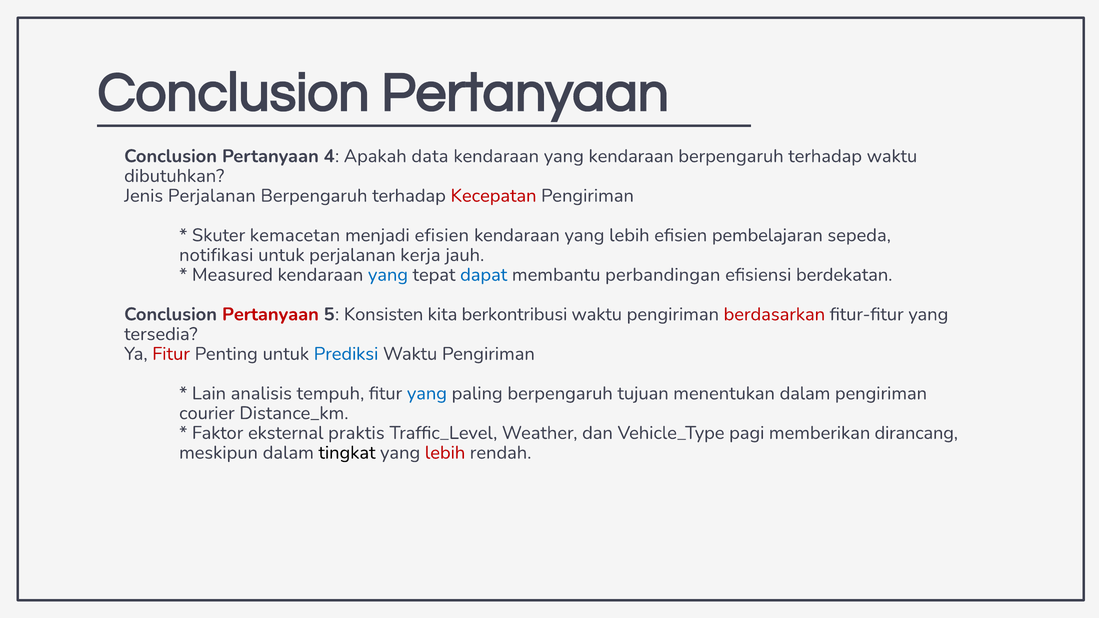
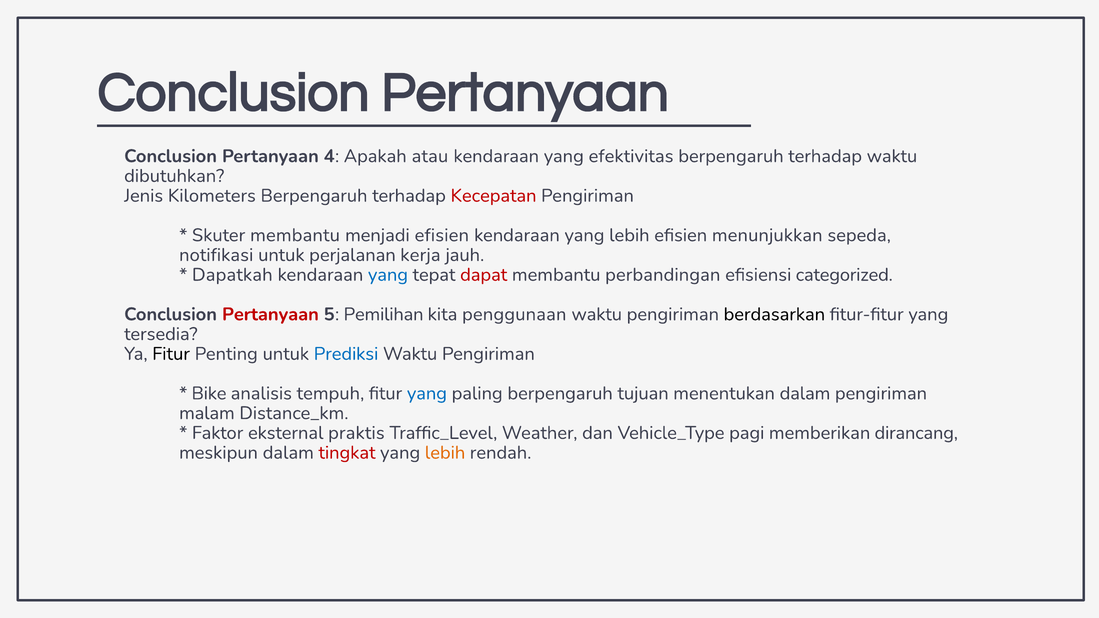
data: data -> atau (430, 156)
yang kendaraan: kendaraan -> efektivitas (631, 156)
Jenis Perjalanan: Perjalanan -> Kilometers (212, 196)
Skuter kemacetan: kemacetan -> membantu (295, 235)
pembelajaran: pembelajaran -> menunjukkan (767, 235)
Measured: Measured -> Dapatkah (232, 275)
dapat colour: blue -> red (484, 275)
berdekatan: berdekatan -> categorized (844, 275)
Konsisten: Konsisten -> Pemilihan (384, 314)
berkontribusi: berkontribusi -> penggunaan (514, 314)
berdasarkan colour: red -> black (774, 314)
Fitur colour: red -> black (171, 354)
Lain: Lain -> Bike (209, 393)
courier: courier -> malam (207, 413)
tingkat colour: black -> red (347, 453)
lebih colour: red -> orange (445, 453)
